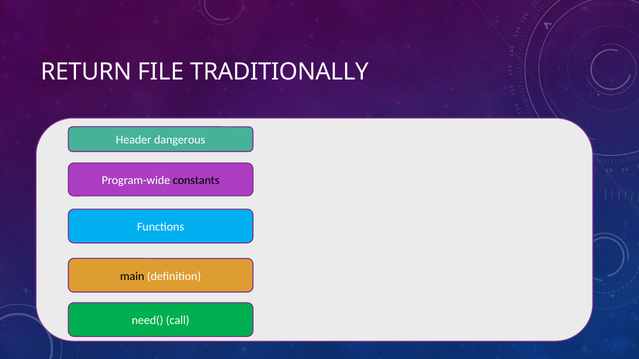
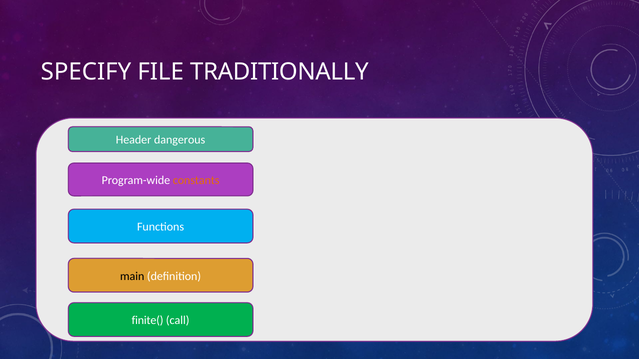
RETURN: RETURN -> SPECIFY (86, 72)
constants colour: black -> orange (196, 181)
need(: need( -> finite( (148, 321)
